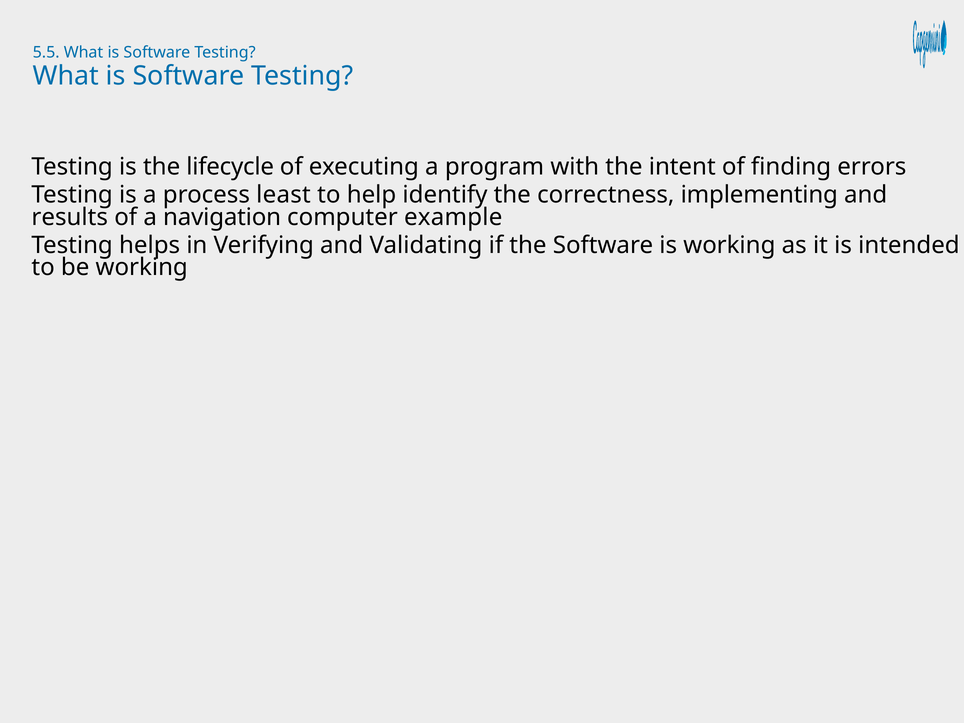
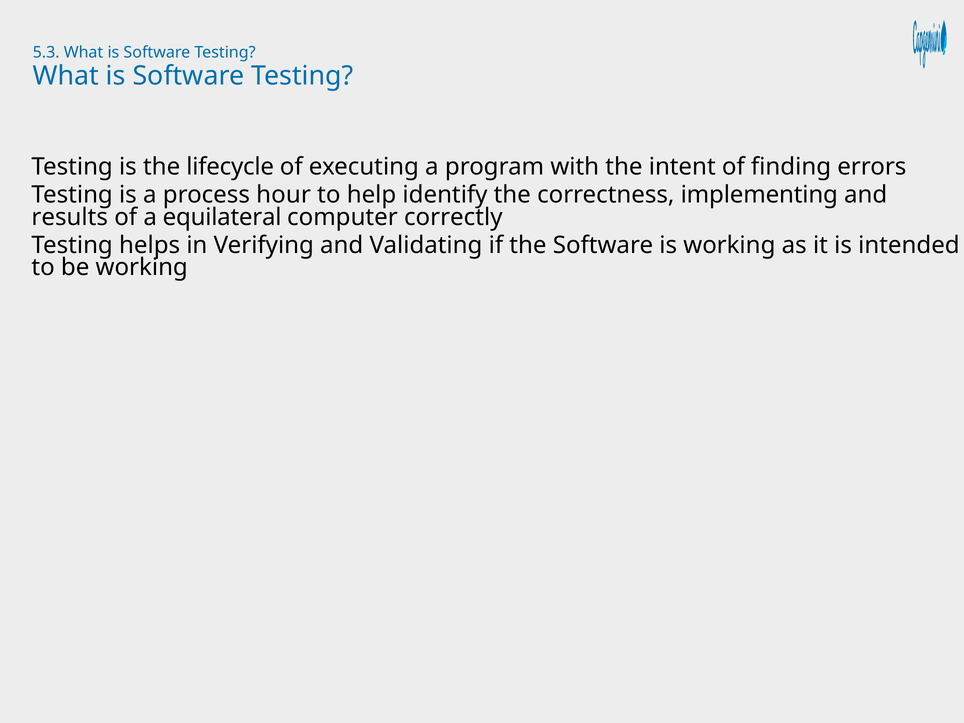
5.5: 5.5 -> 5.3 (46, 53)
least: least -> hour (284, 195)
navigation: navigation -> equilateral (222, 217)
example: example -> correctly (453, 217)
